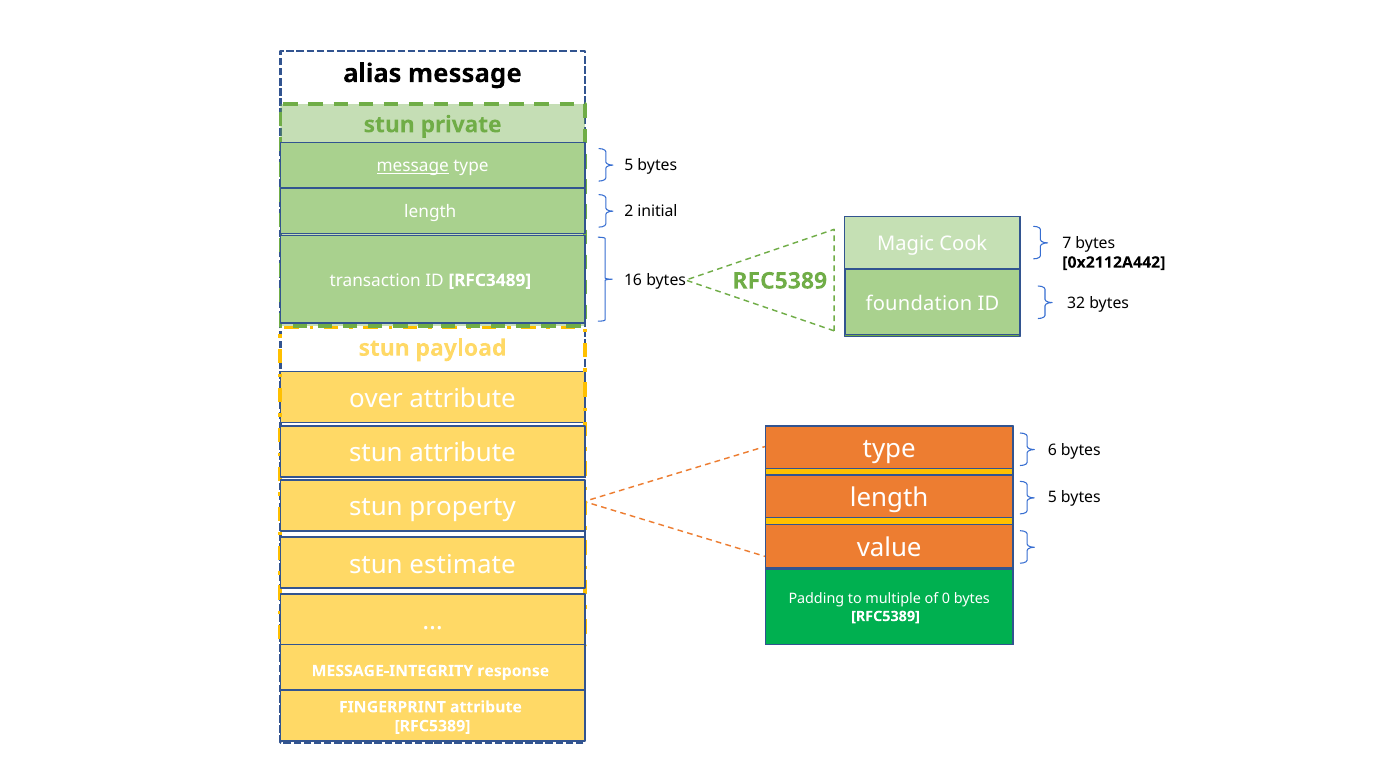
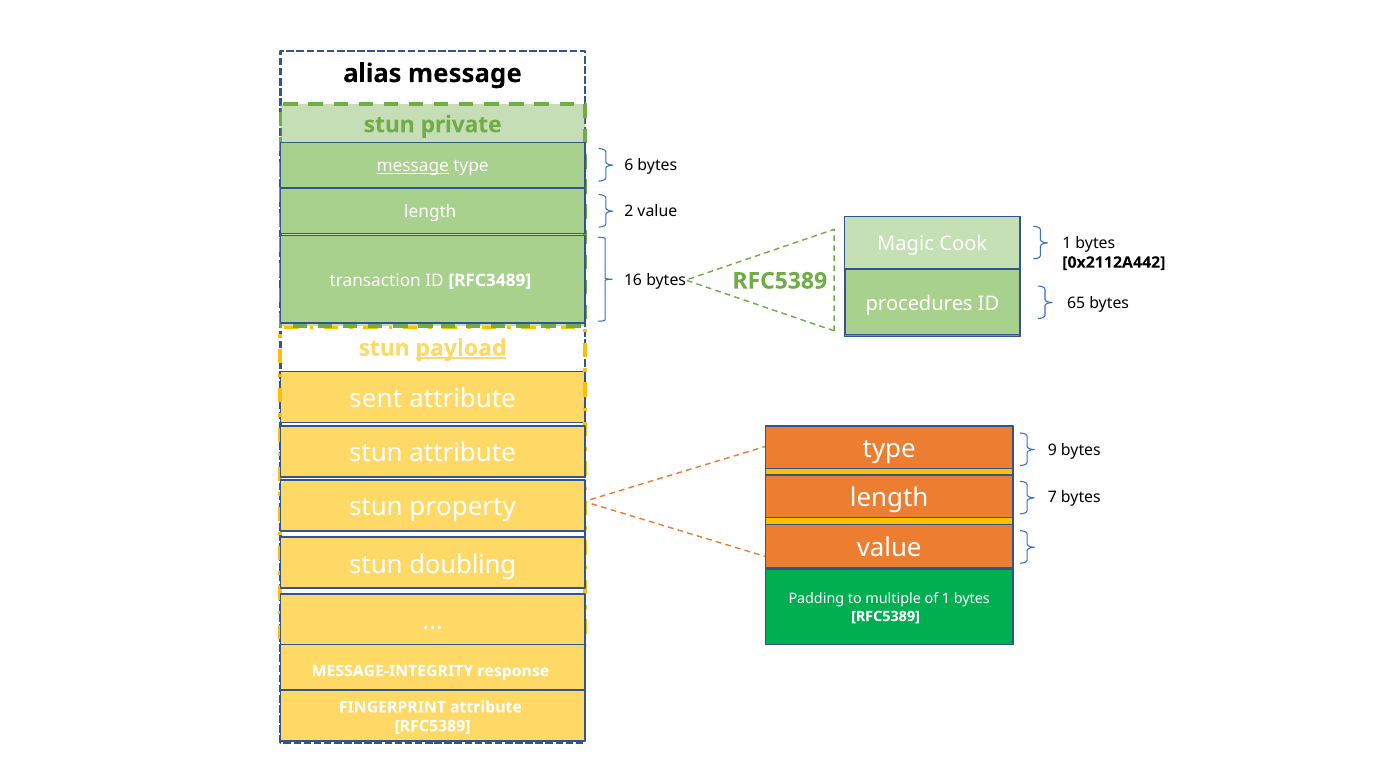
type 5: 5 -> 6 (629, 166)
2 initial: initial -> value (657, 212)
Cook 7: 7 -> 1 (1067, 243)
foundation: foundation -> procedures (919, 304)
32: 32 -> 65 (1076, 303)
payload underline: none -> present (461, 348)
over: over -> sent (376, 399)
6: 6 -> 9 (1052, 450)
length 5: 5 -> 7 (1052, 497)
estimate: estimate -> doubling (463, 564)
of 0: 0 -> 1 (946, 599)
